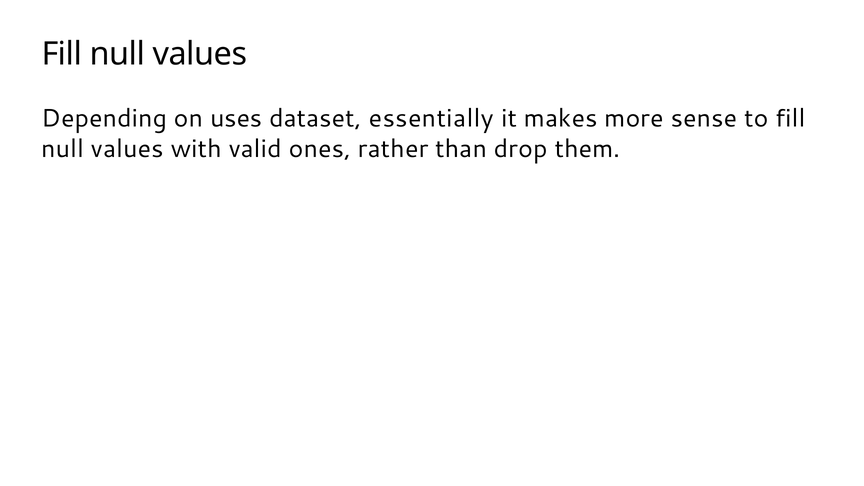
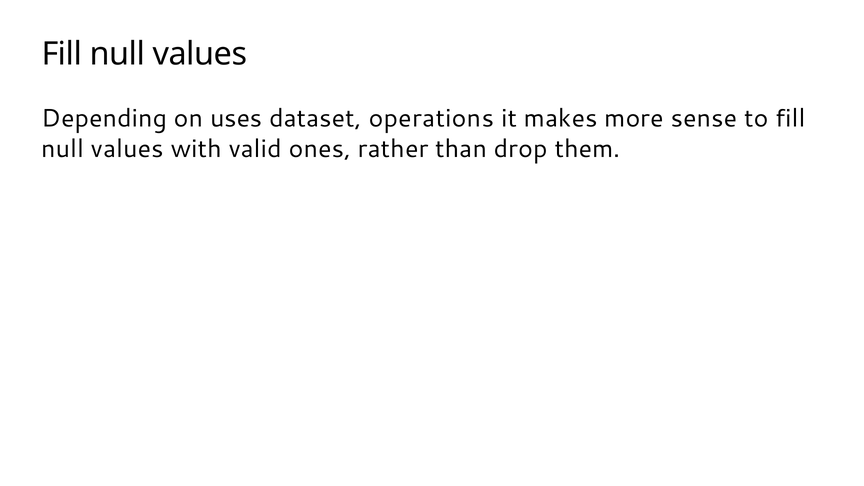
essentially: essentially -> operations (431, 119)
